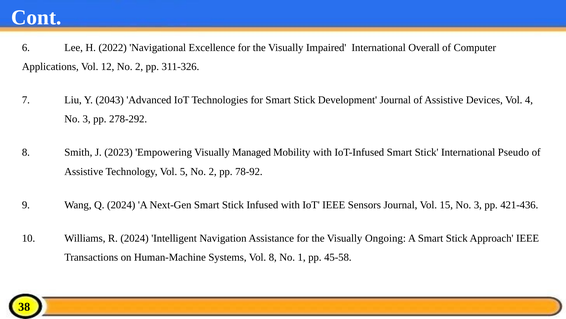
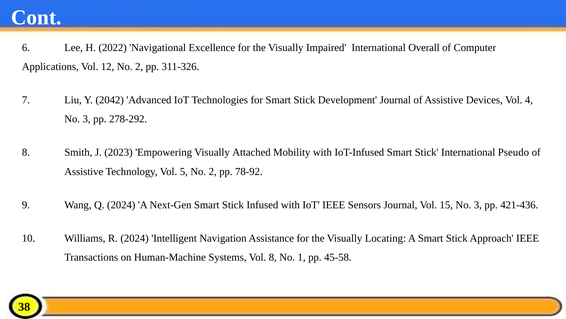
2043: 2043 -> 2042 (110, 100)
Managed: Managed -> Attached (251, 152)
Ongoing: Ongoing -> Locating (385, 238)
